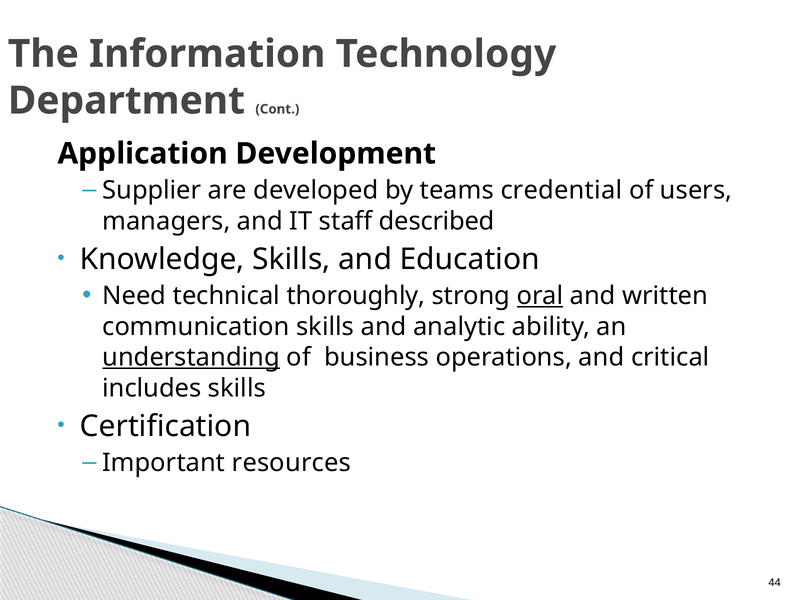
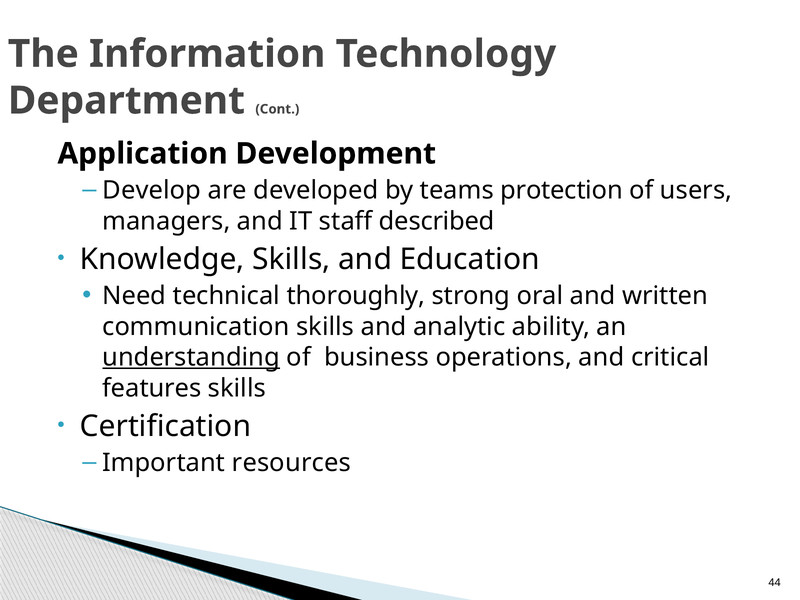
Supplier: Supplier -> Develop (152, 190)
credential: credential -> protection (562, 190)
oral underline: present -> none (540, 296)
includes: includes -> features (152, 388)
